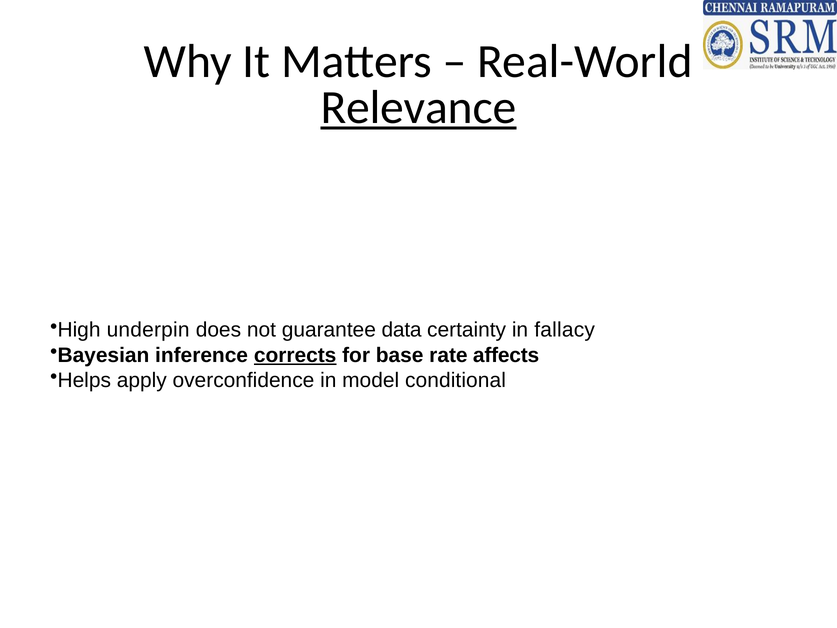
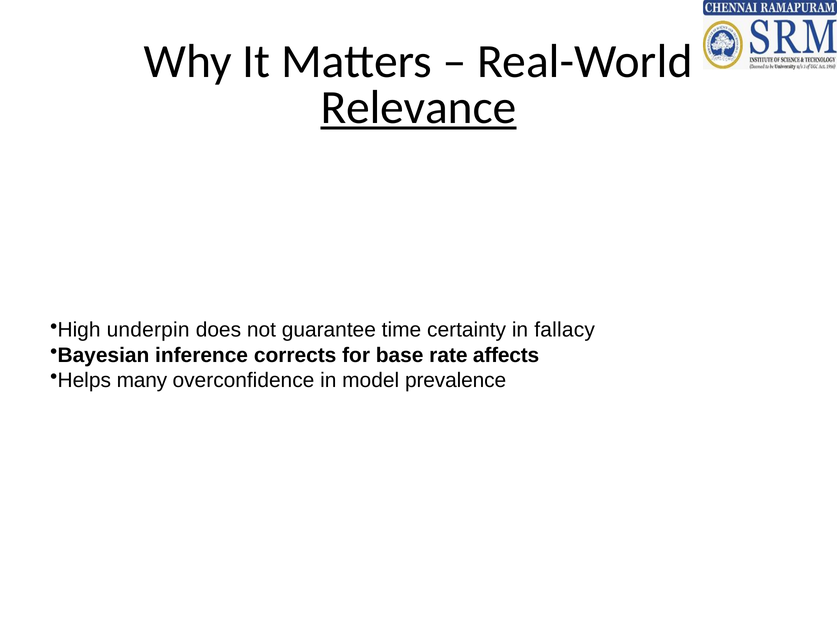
data: data -> time (401, 330)
corrects underline: present -> none (295, 355)
apply: apply -> many (142, 380)
conditional: conditional -> prevalence (456, 380)
